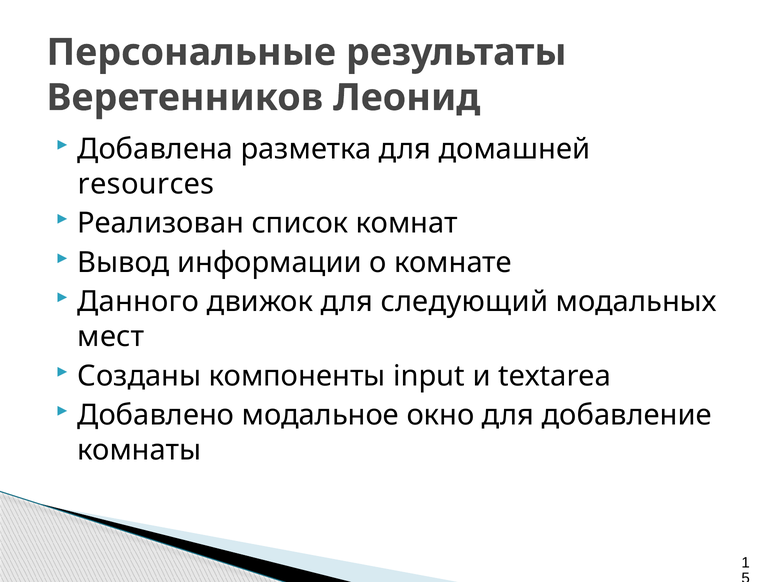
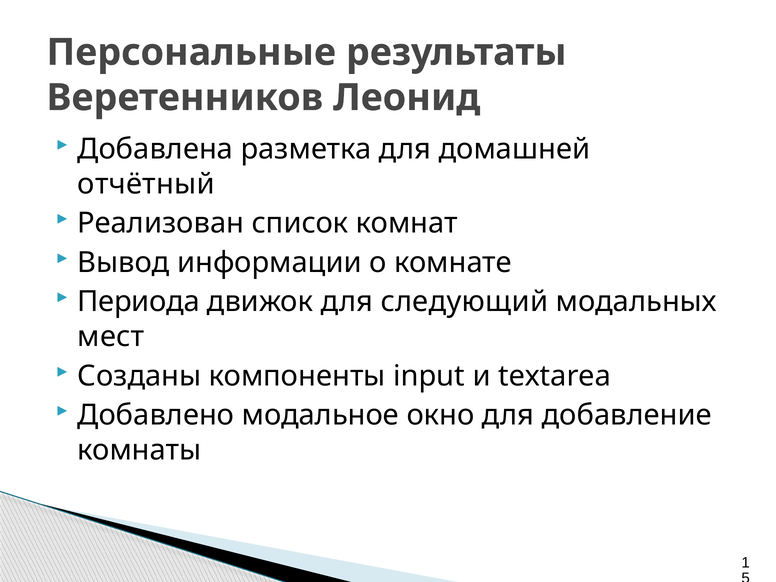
resources: resources -> отчётный (146, 184)
Данного: Данного -> Периода (139, 302)
